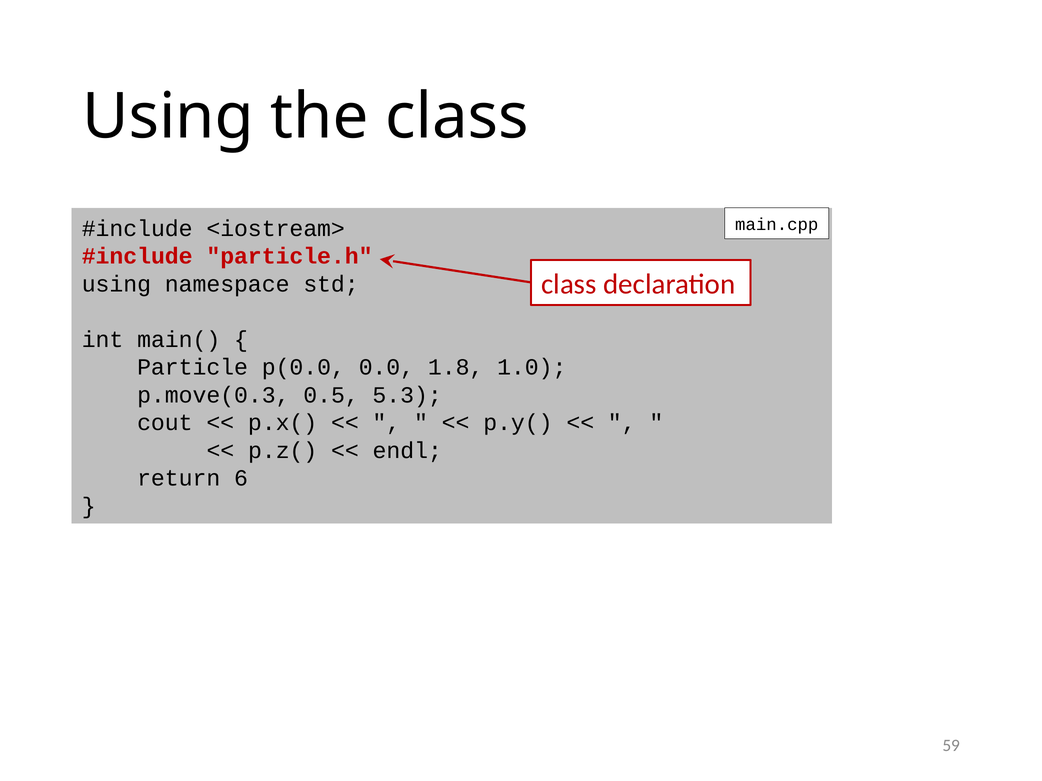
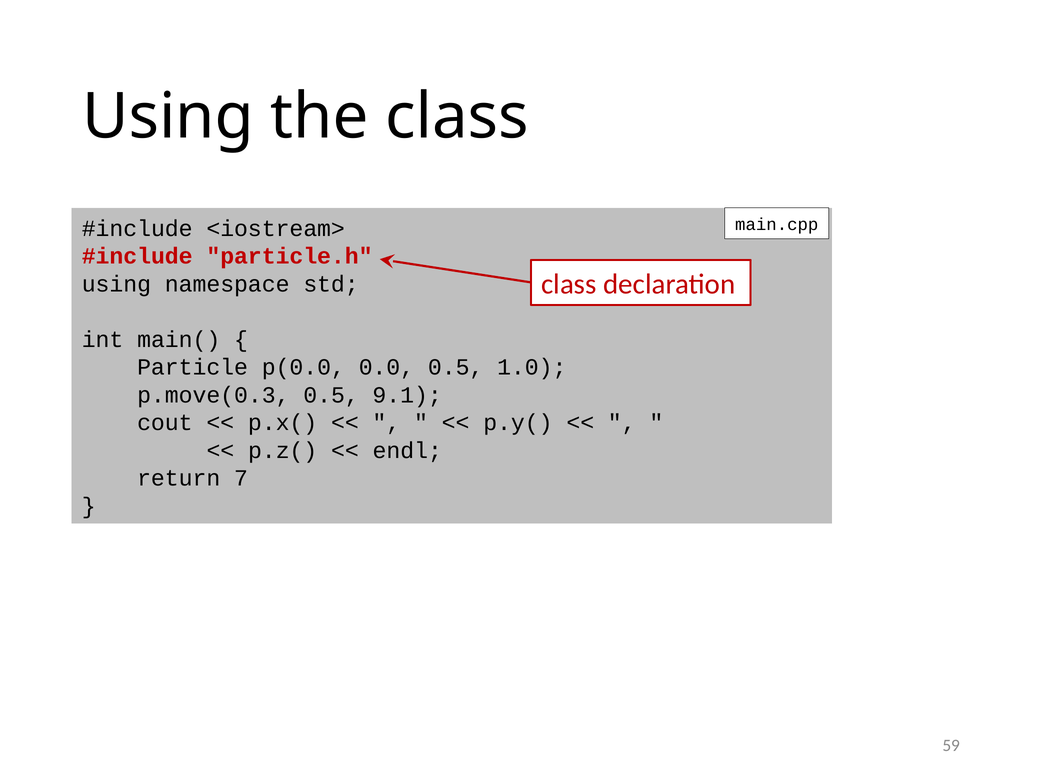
0.0 1.8: 1.8 -> 0.5 (456, 368)
5.3: 5.3 -> 9.1 (407, 395)
6: 6 -> 7 (241, 479)
